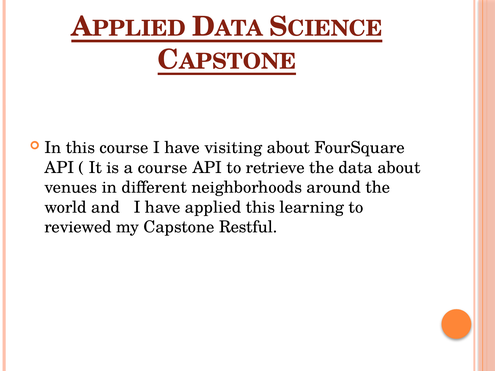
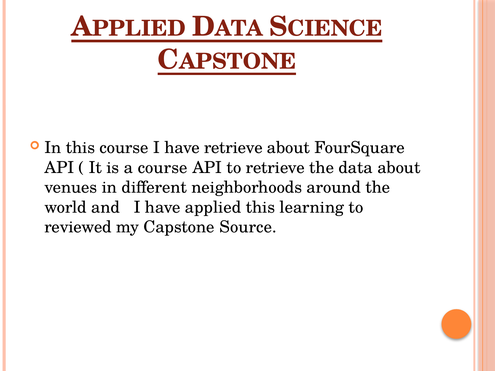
have visiting: visiting -> retrieve (233, 148)
Restful: Restful -> Source (248, 227)
